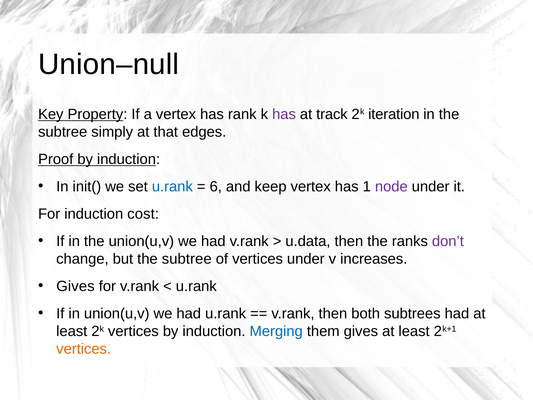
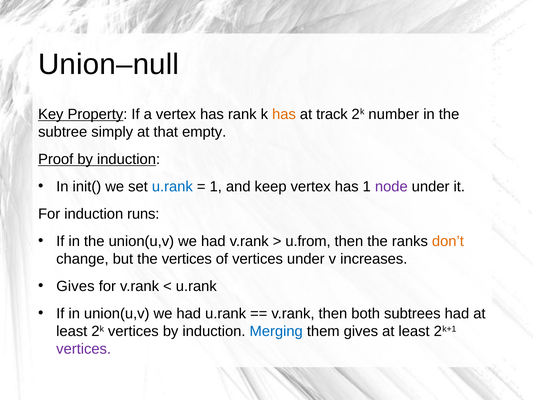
has colour: purple -> orange (284, 114)
iteration: iteration -> number (394, 114)
edges: edges -> empty (204, 132)
6: 6 -> 1 (216, 186)
cost: cost -> runs (143, 214)
u.data: u.data -> u.from (308, 241)
don’t colour: purple -> orange (448, 241)
but the subtree: subtree -> vertices (187, 259)
vertices colour: orange -> purple (84, 349)
